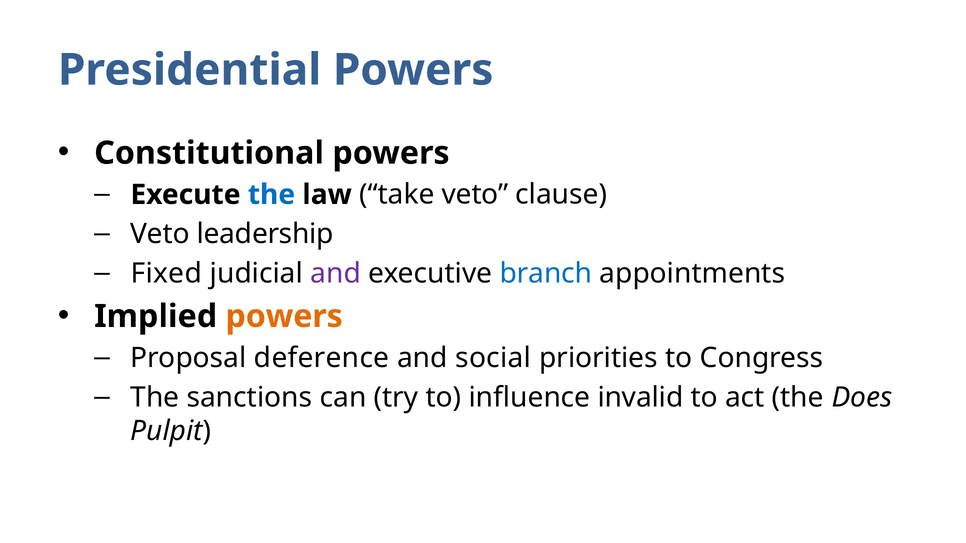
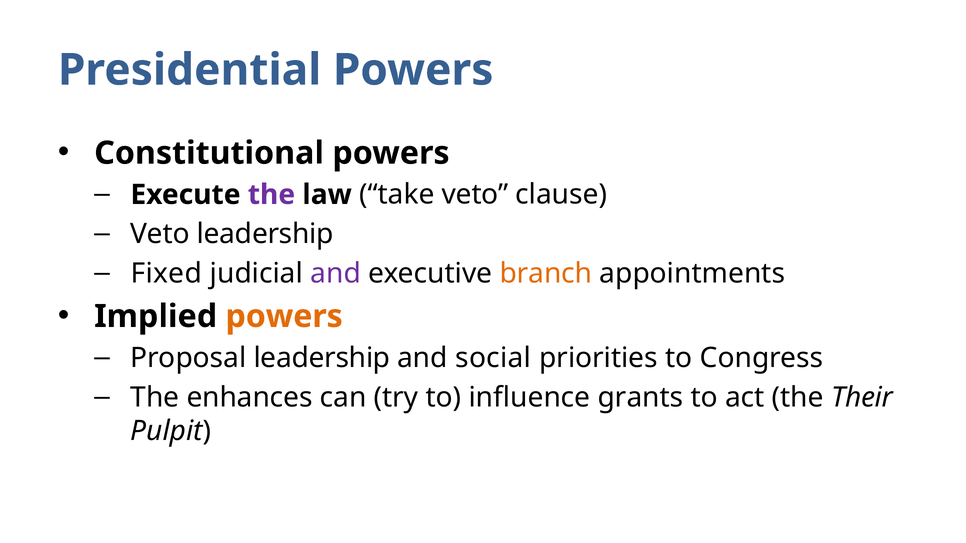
the colour: blue -> purple (271, 195)
branch colour: blue -> orange (546, 274)
Proposal deference: deference -> leadership (322, 358)
sanctions: sanctions -> enhances (250, 398)
invalid: invalid -> grants (640, 398)
Does: Does -> Their (862, 398)
